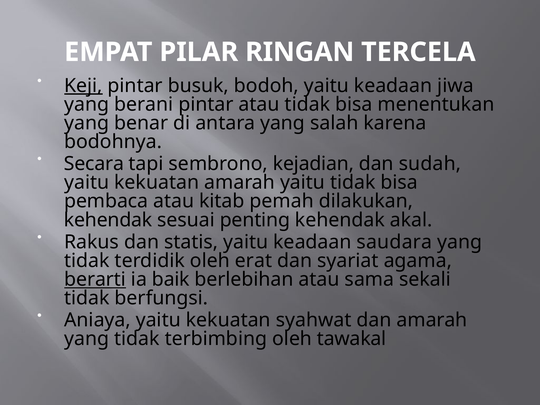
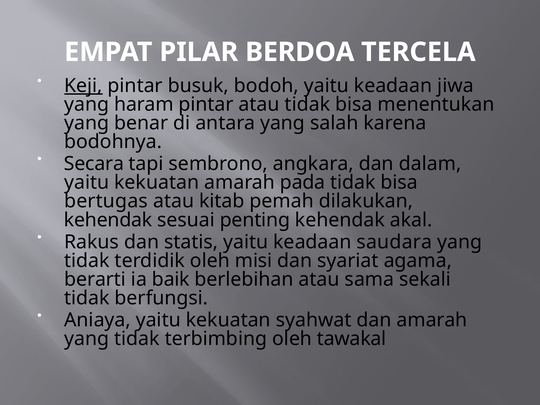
RINGAN: RINGAN -> BERDOA (300, 52)
berani: berani -> haram (144, 104)
kejadian: kejadian -> angkara (313, 164)
sudah: sudah -> dalam (430, 164)
amarah yaitu: yaitu -> pada (303, 183)
pembaca: pembaca -> bertugas (106, 201)
erat: erat -> misi (254, 261)
berarti underline: present -> none (95, 279)
